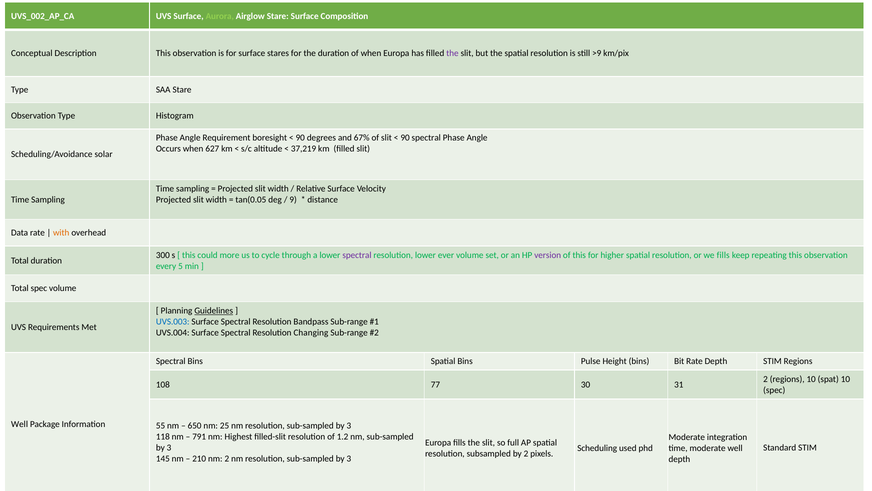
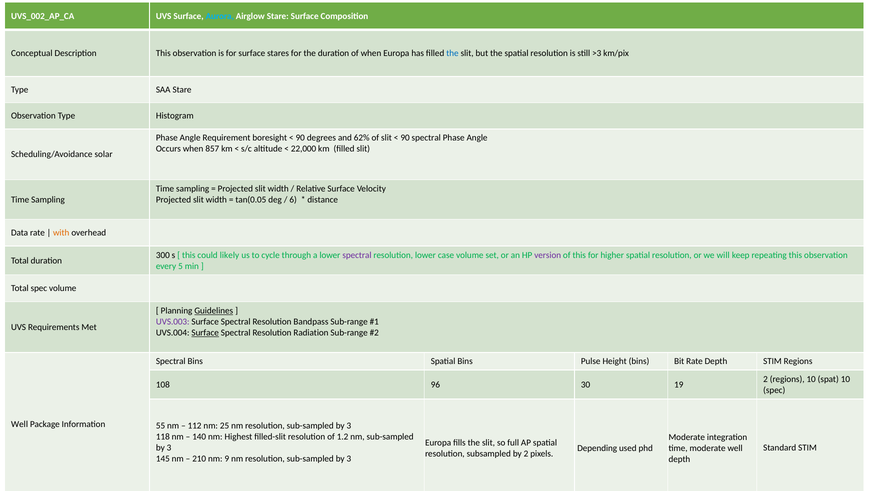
Aurora colour: light green -> light blue (220, 16)
the colour: purple -> blue (452, 53)
>9: >9 -> >3 (597, 53)
67%: 67% -> 62% (362, 138)
627: 627 -> 857 (212, 149)
37,219: 37,219 -> 22,000 (304, 149)
9: 9 -> 6 (293, 199)
more: more -> likely (229, 255)
ever: ever -> case (446, 255)
we fills: fills -> will (723, 255)
UVS.003 colour: blue -> purple (173, 321)
Surface underline: none -> present (205, 332)
Changing: Changing -> Radiation (311, 332)
77: 77 -> 96 (435, 384)
31: 31 -> 19 (679, 384)
650: 650 -> 112 (195, 425)
791: 791 -> 140 (199, 436)
Scheduling: Scheduling -> Depending (597, 448)
nm 2: 2 -> 9 (227, 458)
